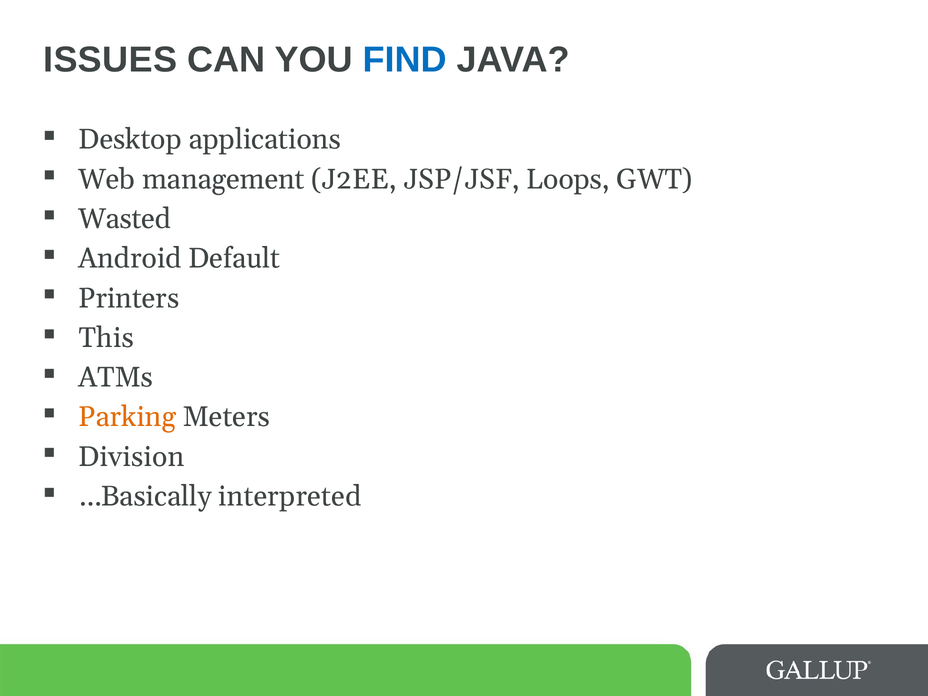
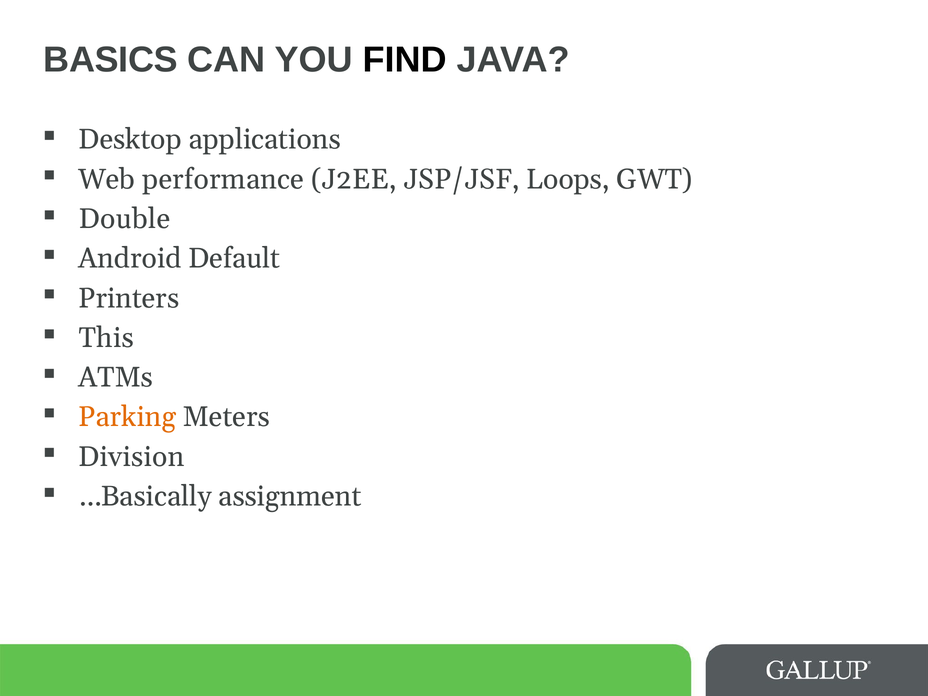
ISSUES: ISSUES -> BASICS (111, 60)
FIND colour: blue -> black (405, 60)
management: management -> performance (223, 179)
Wasted: Wasted -> Double (124, 219)
interpreted: interpreted -> assignment (290, 496)
